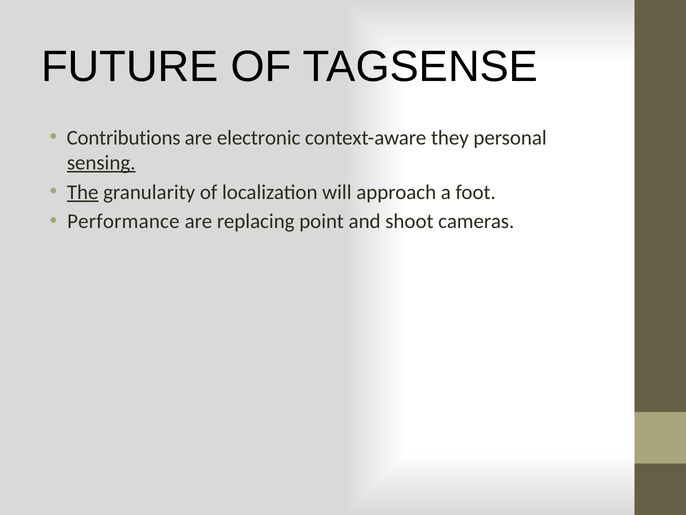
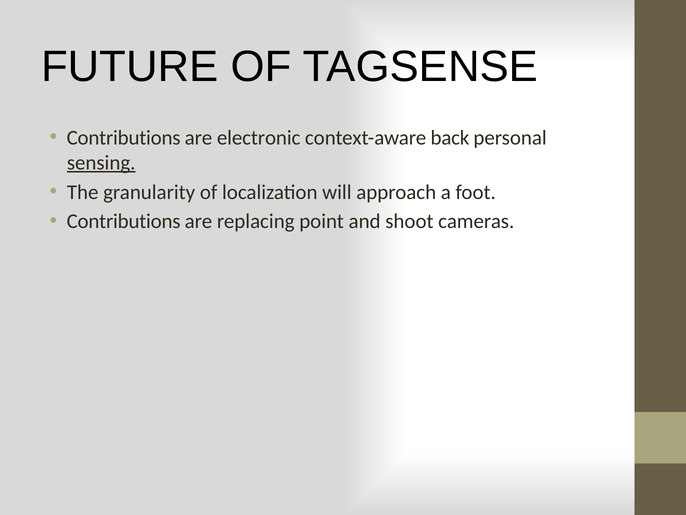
they: they -> back (450, 138)
The underline: present -> none (83, 192)
Performance: Performance -> Contributions (124, 221)
